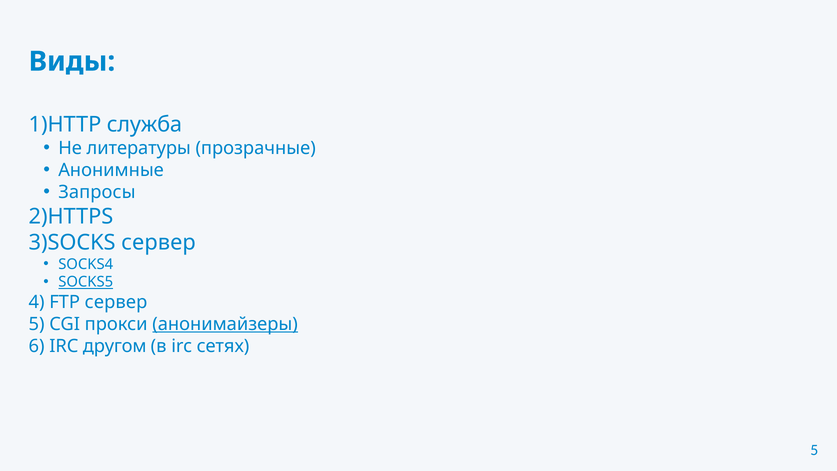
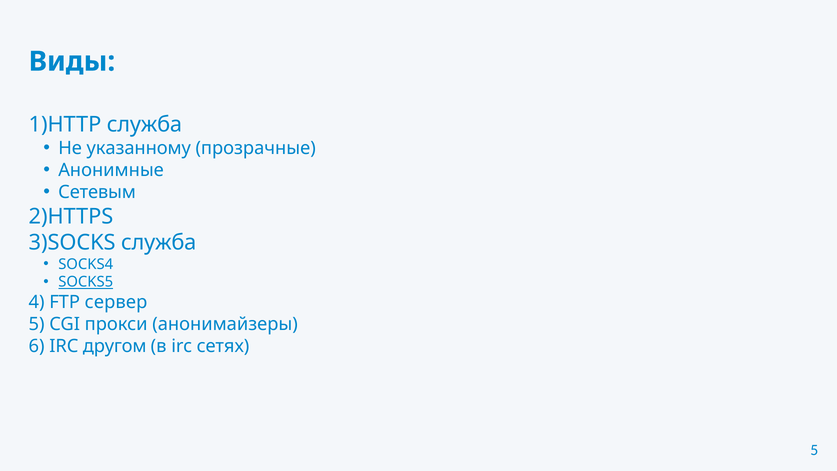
литературы: литературы -> указанному (139, 148)
Запросы: Запросы -> Сетевым (97, 192)
сервер: сервер -> служба (159, 243)
анонимайзеры underline: present -> none (225, 324)
